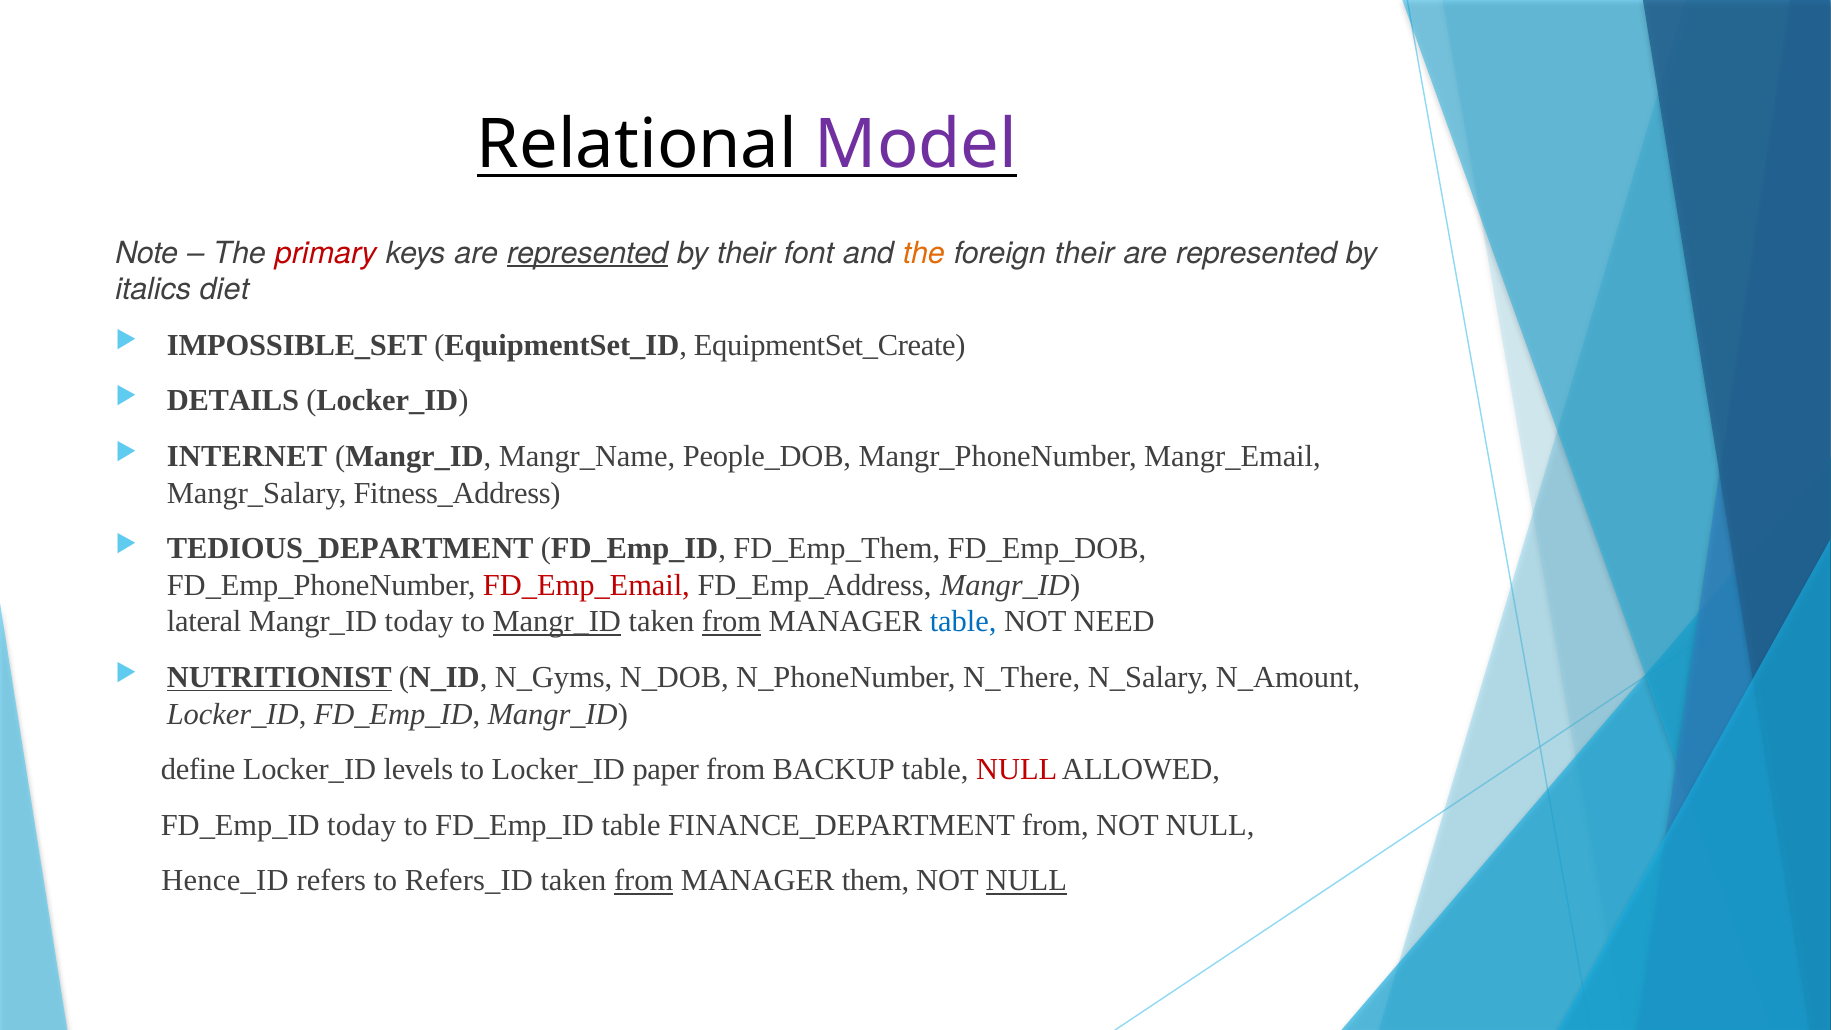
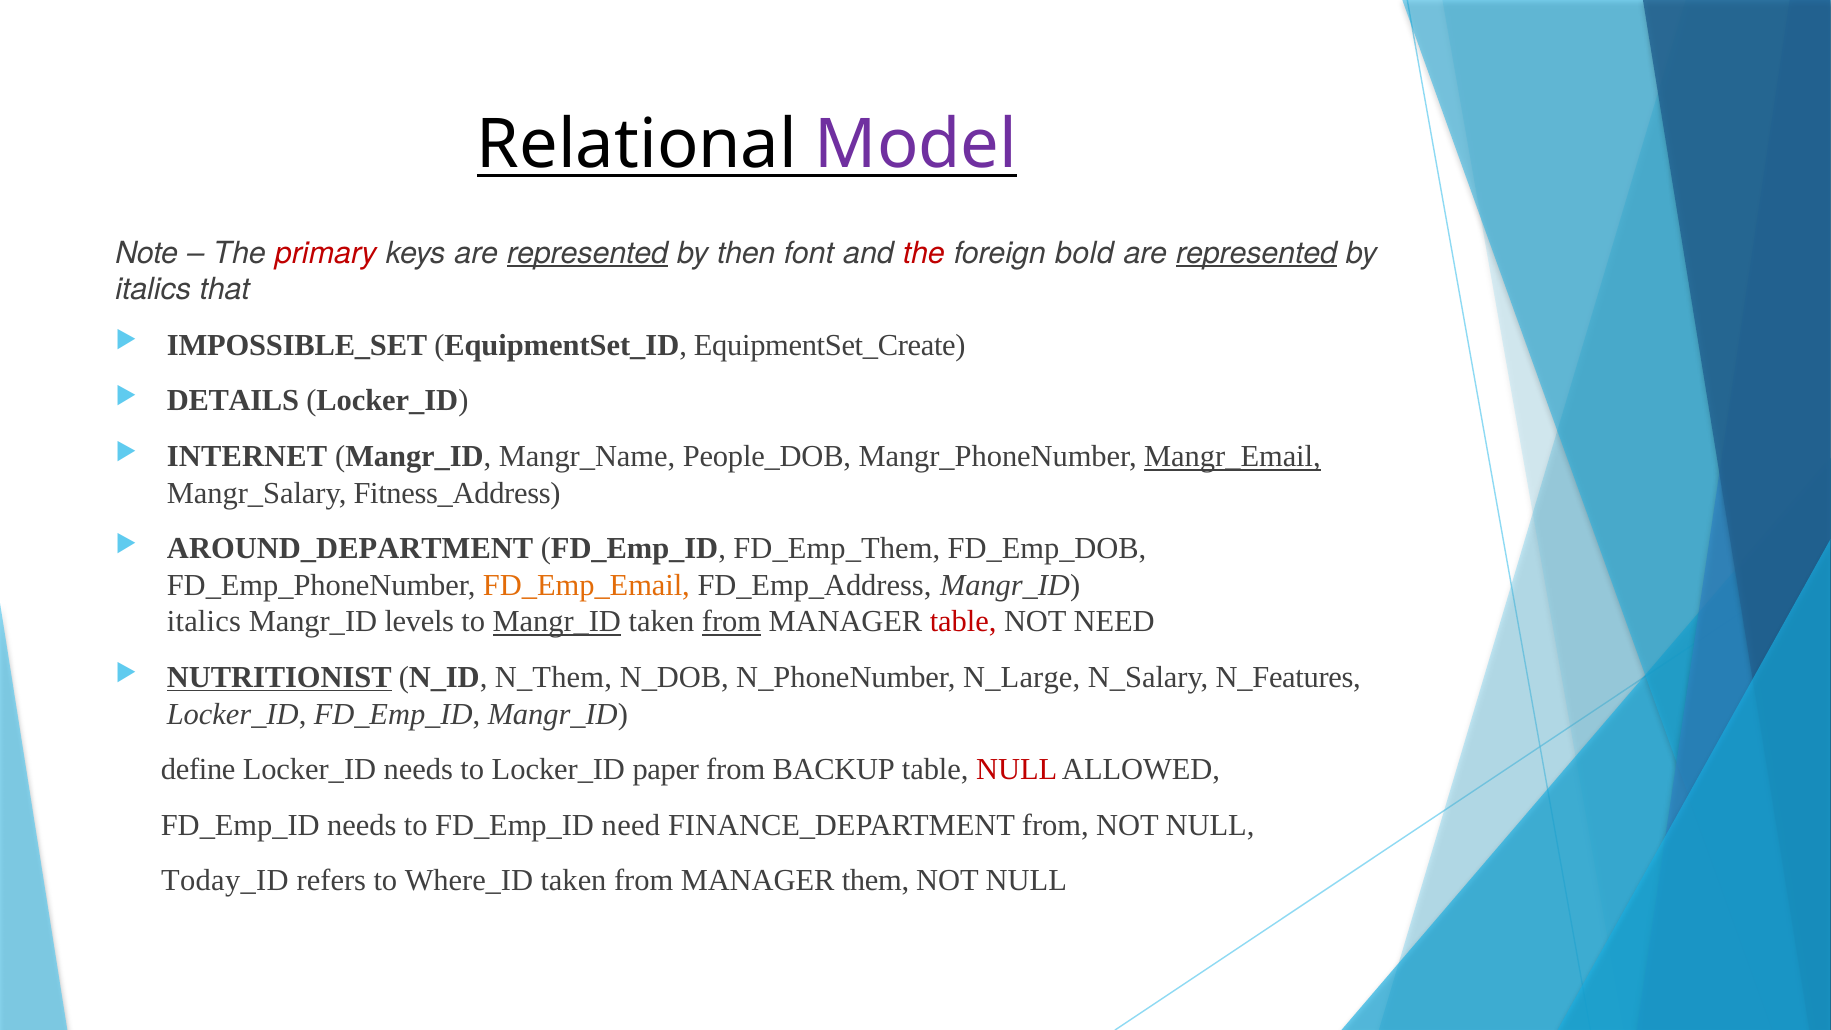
by their: their -> then (746, 253)
the colour: orange -> red (924, 253)
foreign their: their -> bold (1084, 253)
represented underline: none -> present (1257, 253)
diet: diet -> that (225, 290)
Mangr_Email underline: none -> present (1232, 456)
TEDIOUS_DEPARTMENT: TEDIOUS_DEPARTMENT -> AROUND_DEPARTMENT (350, 549)
FD_Emp_Email colour: red -> orange (586, 585)
lateral: lateral -> italics (204, 622)
Mangr_ID today: today -> levels (419, 622)
table colour: blue -> red (963, 622)
N_Gyms: N_Gyms -> N_Them (553, 677)
N_There: N_There -> N_Large (1022, 677)
N_Amount: N_Amount -> N_Features (1288, 677)
Locker_ID levels: levels -> needs (418, 770)
FD_Emp_ID today: today -> needs (362, 825)
FD_Emp_ID table: table -> need (631, 825)
Hence_ID: Hence_ID -> Today_ID (225, 881)
Refers_ID: Refers_ID -> Where_ID (469, 881)
from underline: present -> none (644, 881)
NULL underline: present -> none (1026, 881)
